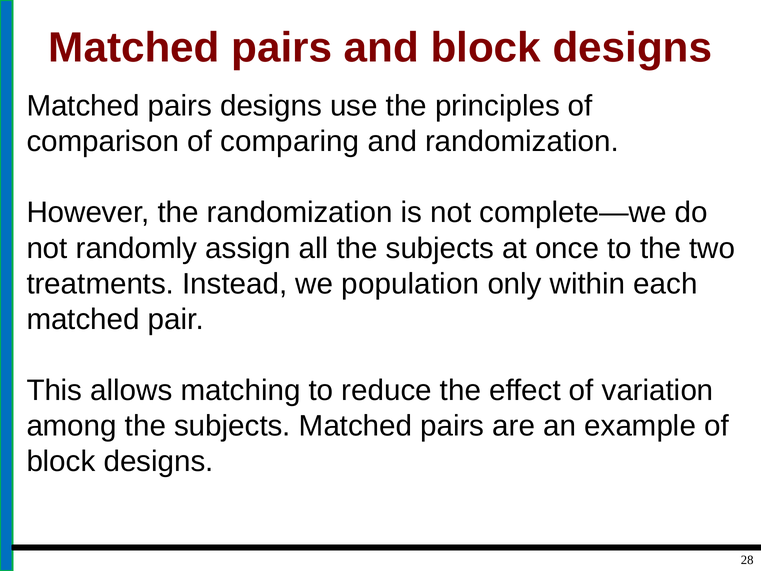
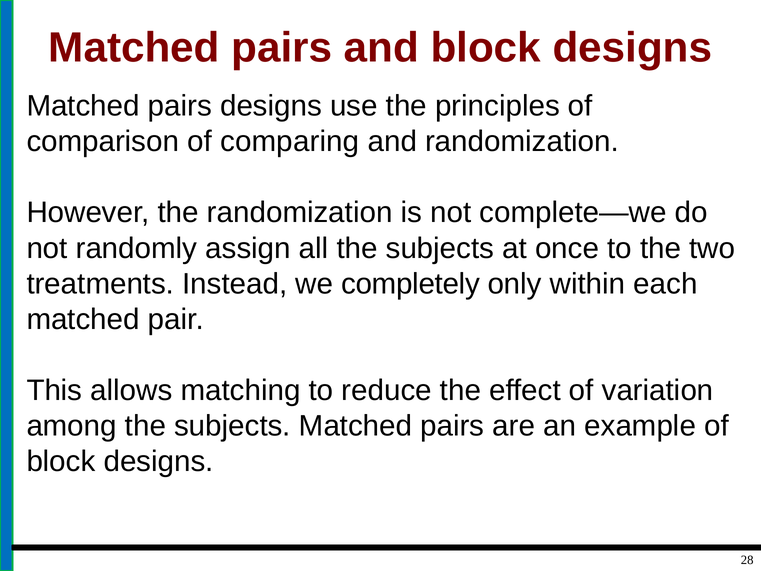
population: population -> completely (411, 284)
